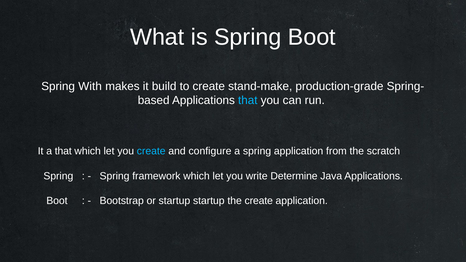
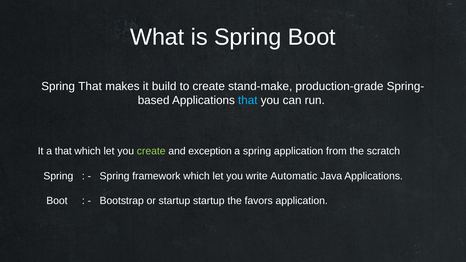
Spring With: With -> That (90, 86)
create colour: light blue -> light green (151, 151)
configure: configure -> exception (210, 151)
Determine: Determine -> Automatic (294, 176)
the create: create -> favors (259, 201)
